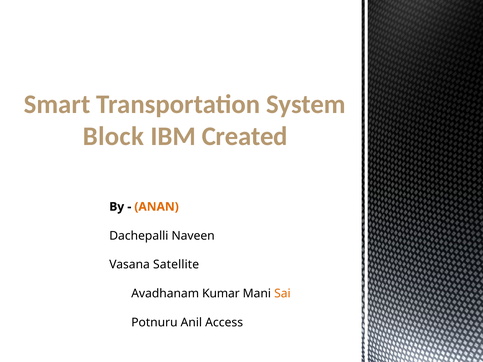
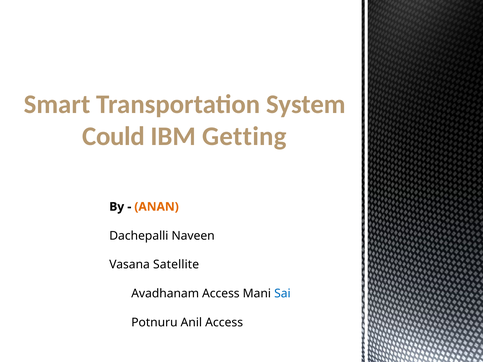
Block: Block -> Could (114, 137)
Created: Created -> Getting (244, 137)
Avadhanam Kumar: Kumar -> Access (221, 294)
Sai colour: orange -> blue (282, 294)
